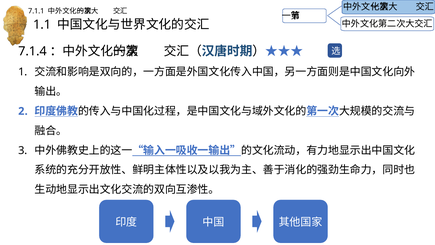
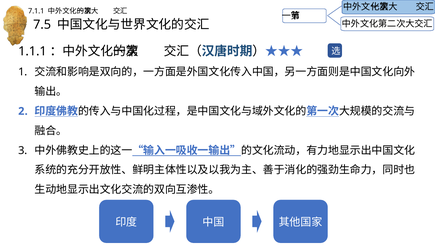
1.1: 1.1 -> 7.5 (42, 24)
7.1.4: 7.1.4 -> 1.1.1 (32, 51)
